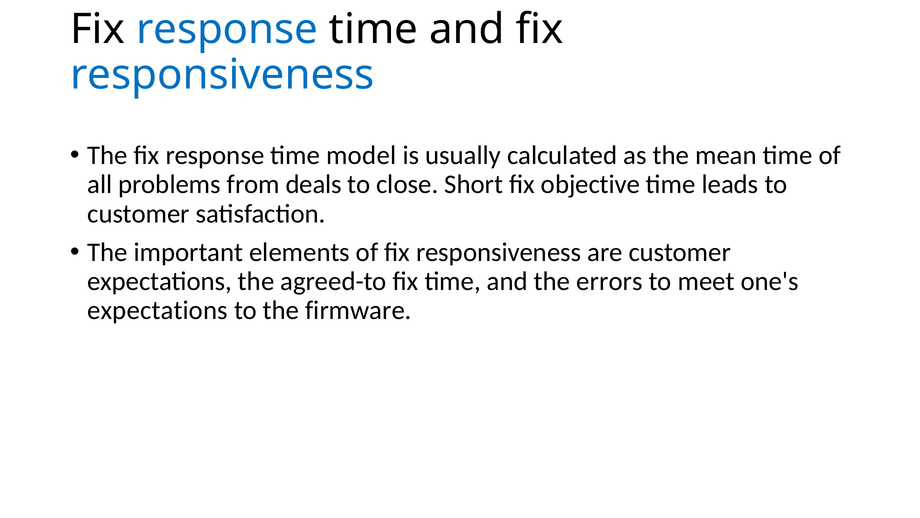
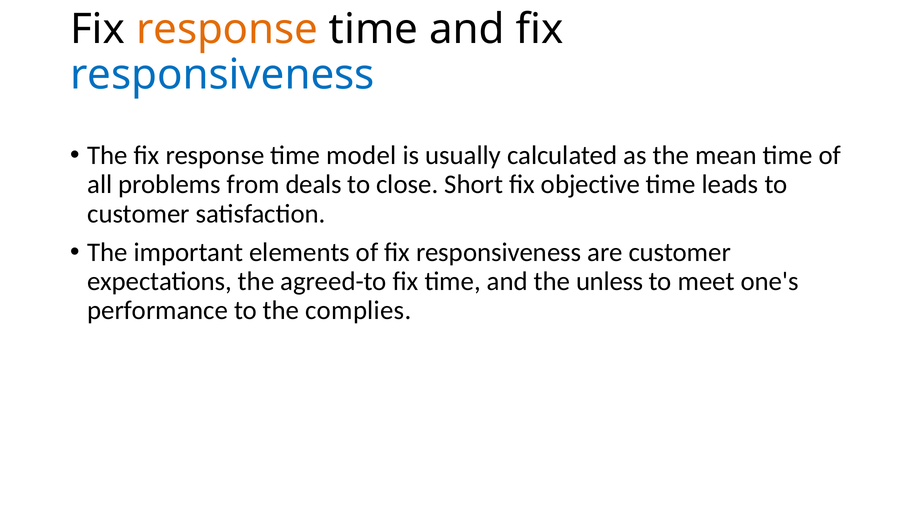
response colour: blue -> orange (227, 29)
errors: errors -> unless (610, 281)
expectations: expectations -> performance (158, 310)
firmware: firmware -> complies (358, 310)
